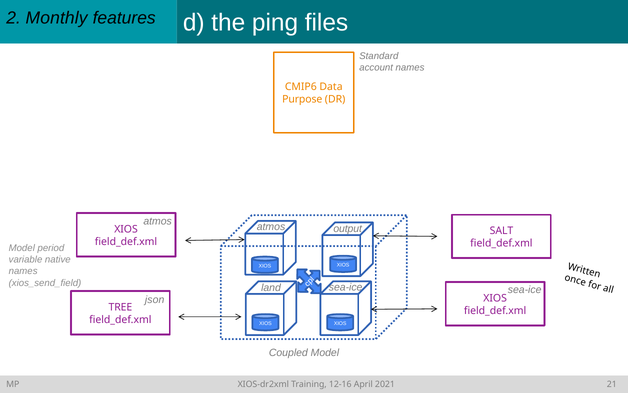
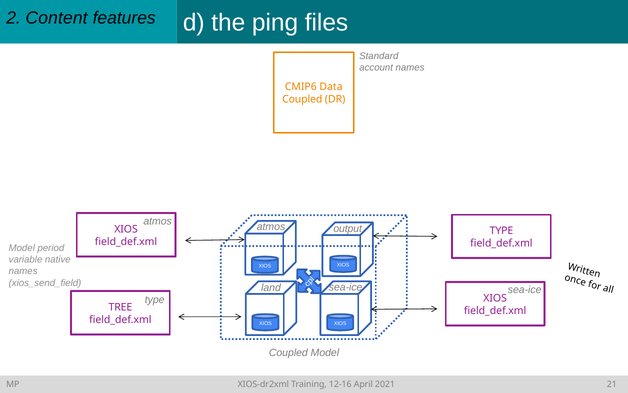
Monthly: Monthly -> Content (57, 18)
Purpose: Purpose -> Coupled (302, 99)
SALT: SALT -> TYPE (501, 231)
json: json -> type (155, 300)
